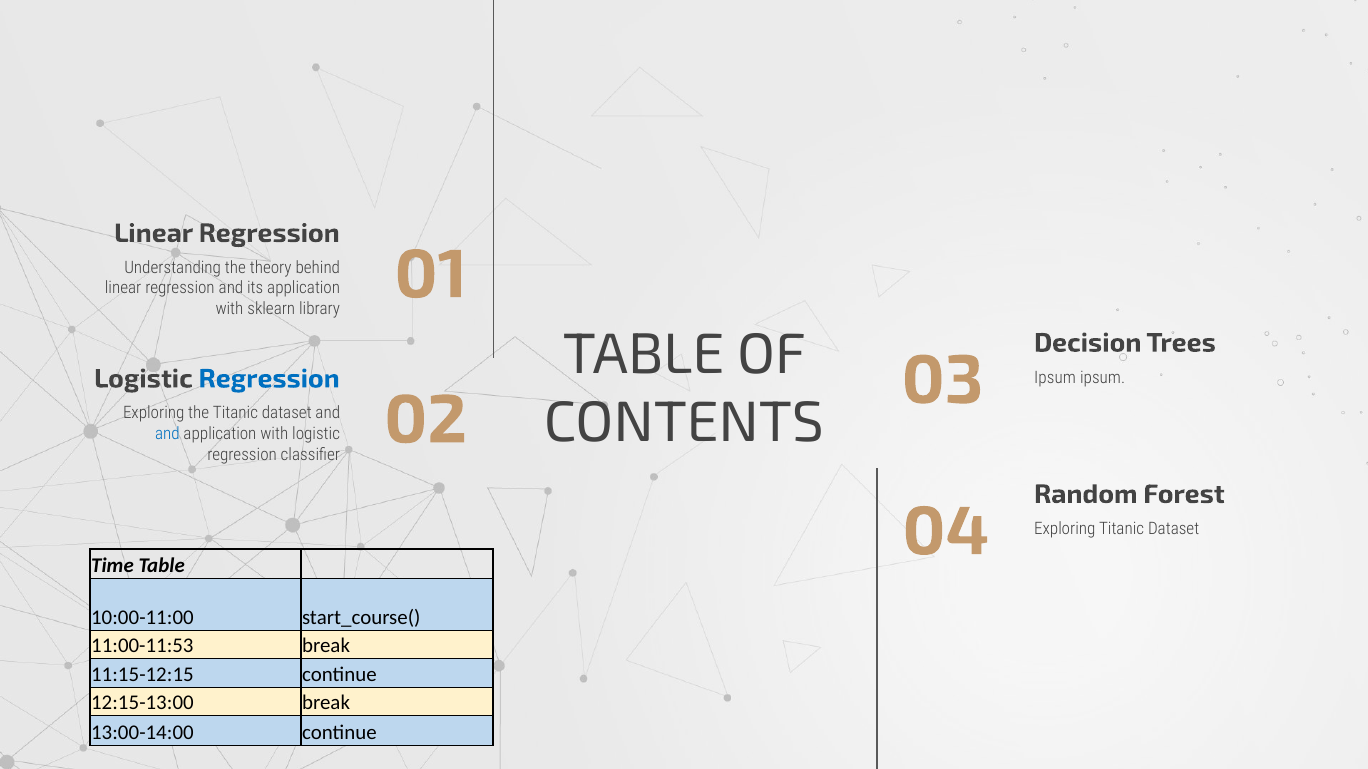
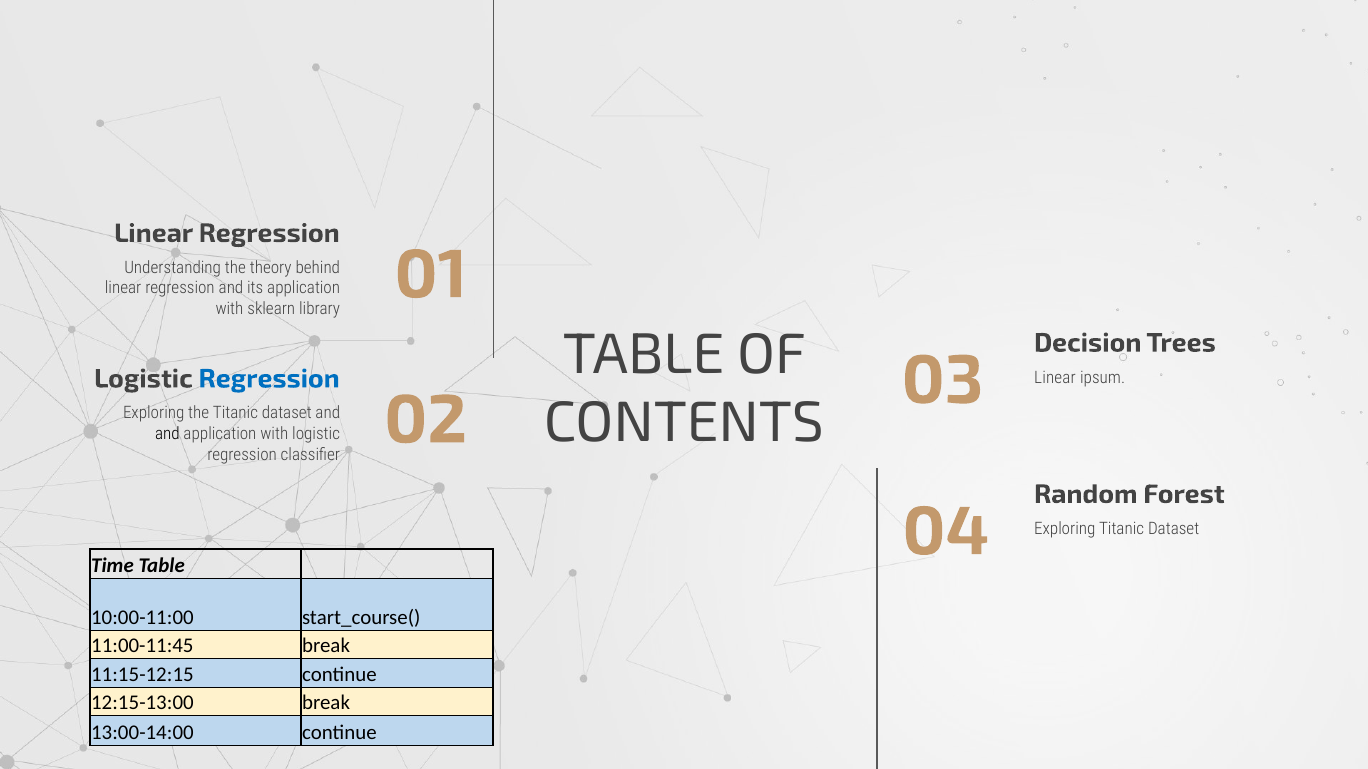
Ipsum: Ipsum -> Linear (1055, 378)
and colour: blue -> black (167, 434)
11:00-11:53: 11:00-11:53 -> 11:00-11:45 (142, 647)
